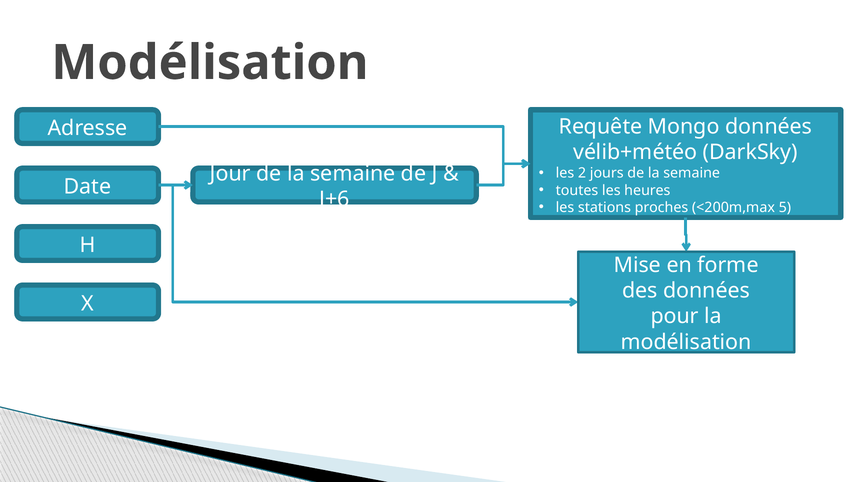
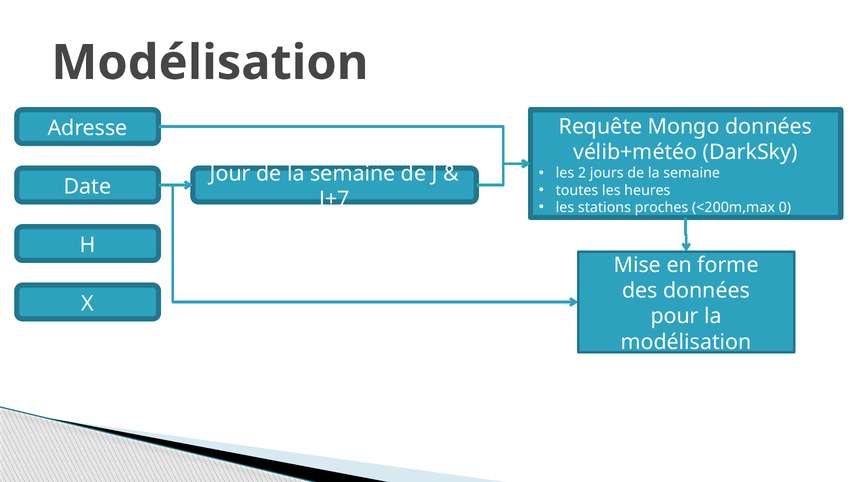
J+6: J+6 -> J+7 (335, 199)
5: 5 -> 0 (785, 208)
